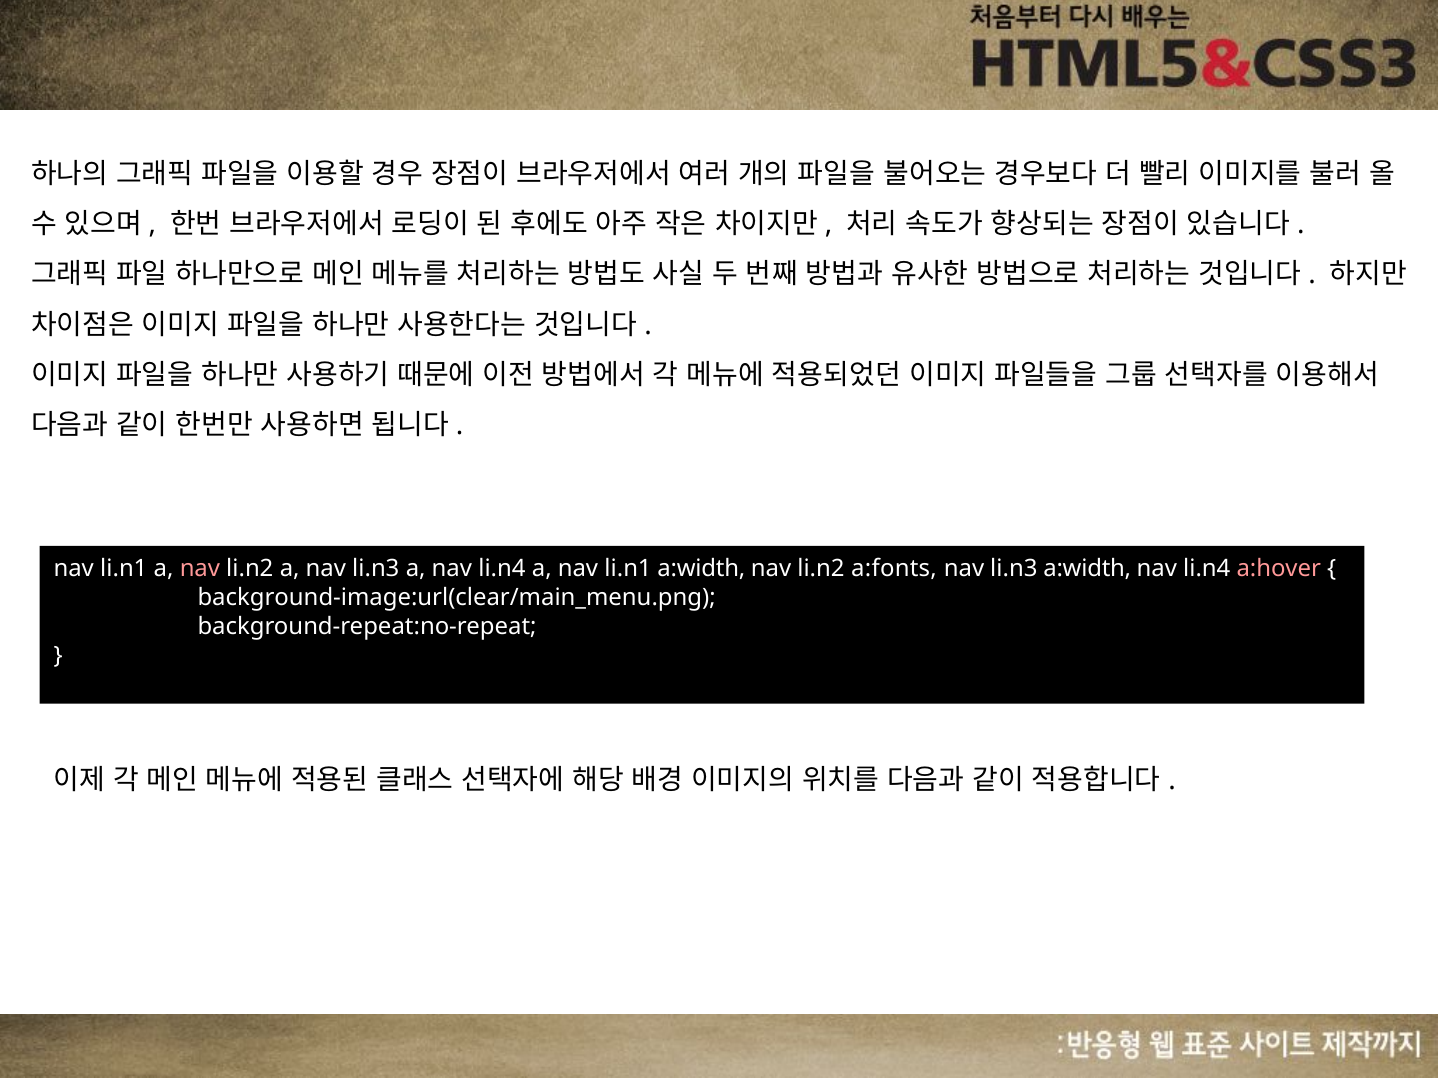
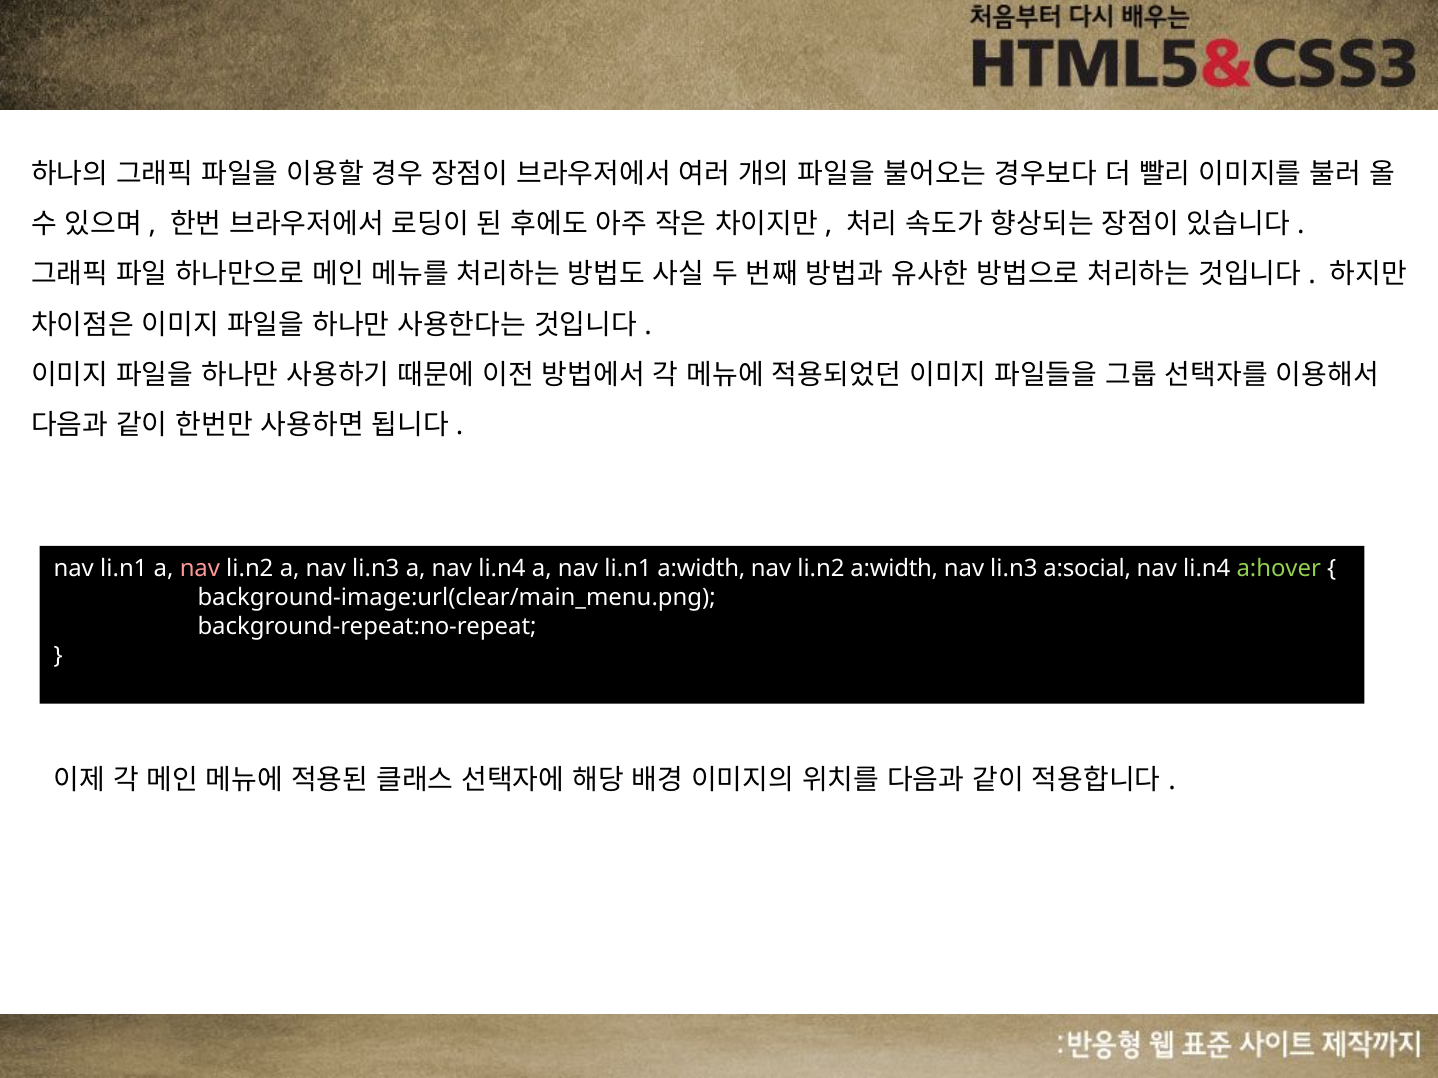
li.n2 a:fonts: a:fonts -> a:width (894, 569)
li.n3 a:width: a:width -> a:social (1087, 569)
a:hover colour: pink -> light green (1279, 569)
